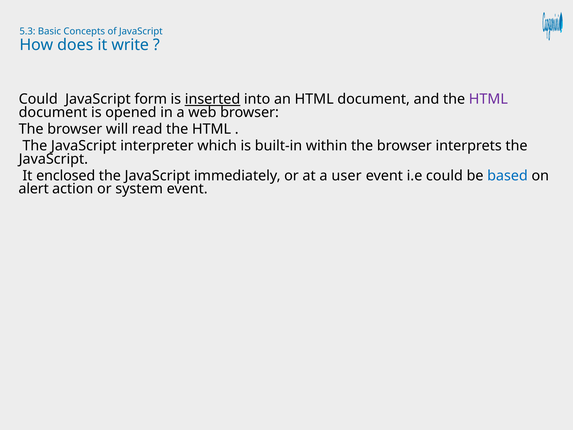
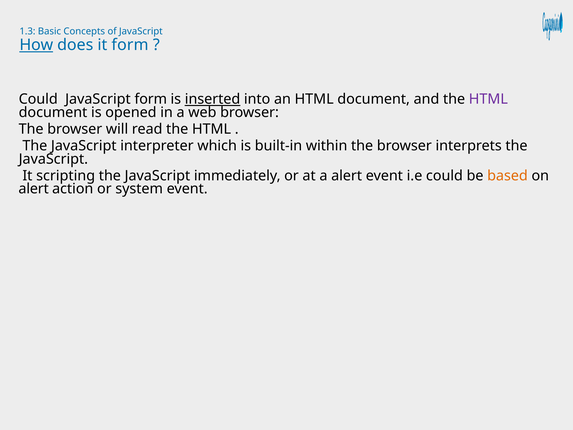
5.3: 5.3 -> 1.3 (27, 31)
How underline: none -> present (36, 45)
it write: write -> form (130, 45)
enclosed: enclosed -> scripting (66, 176)
a user: user -> alert (347, 176)
based colour: blue -> orange (507, 176)
